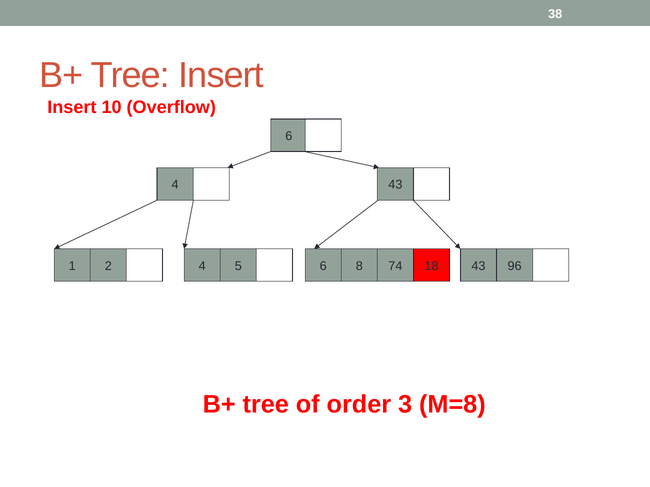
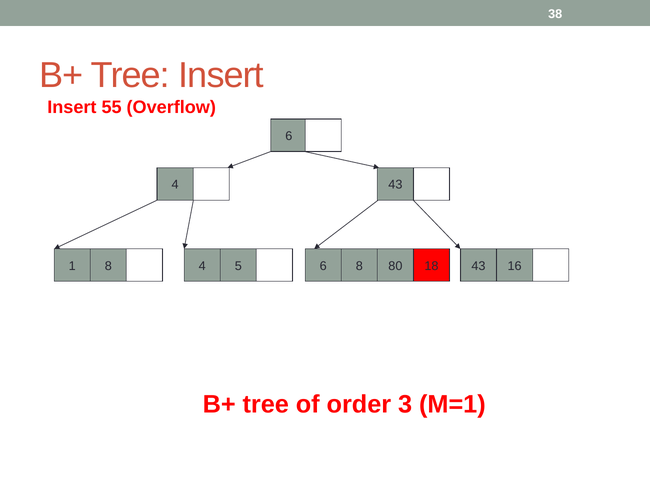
10: 10 -> 55 (112, 107)
1 2: 2 -> 8 (108, 266)
74: 74 -> 80 (395, 266)
96: 96 -> 16 (515, 266)
M=8: M=8 -> M=1 (452, 405)
